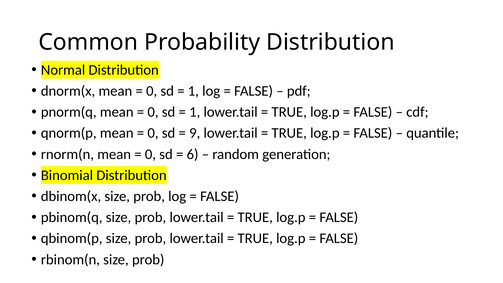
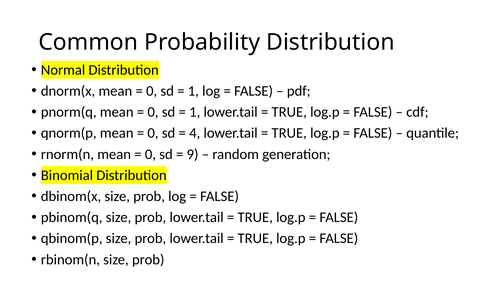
9: 9 -> 4 (195, 133)
6: 6 -> 9 (193, 154)
